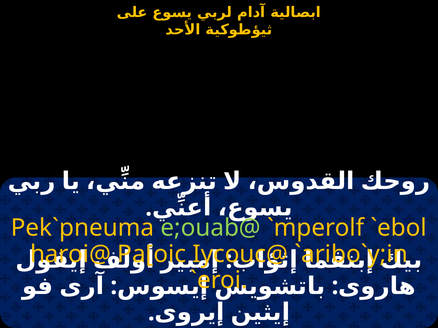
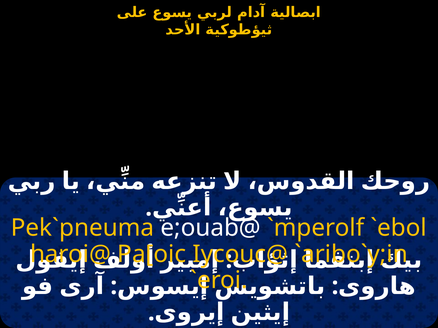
e;ouab@ colour: light green -> white (211, 228)
